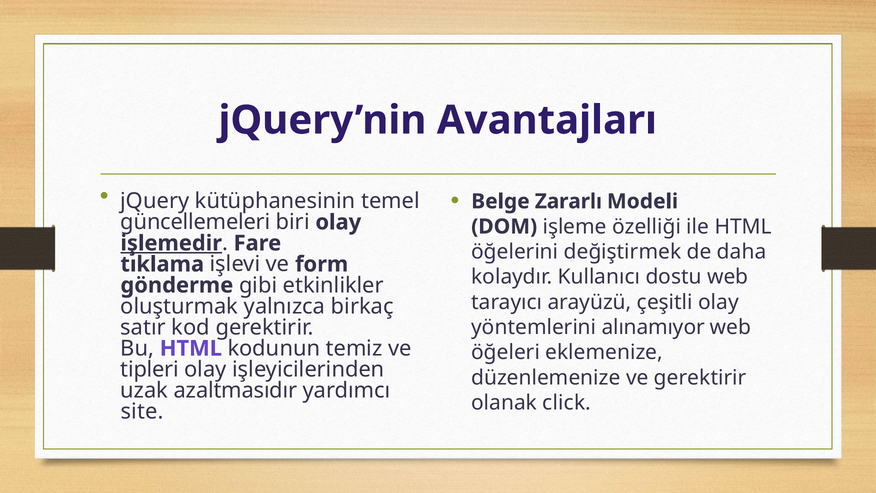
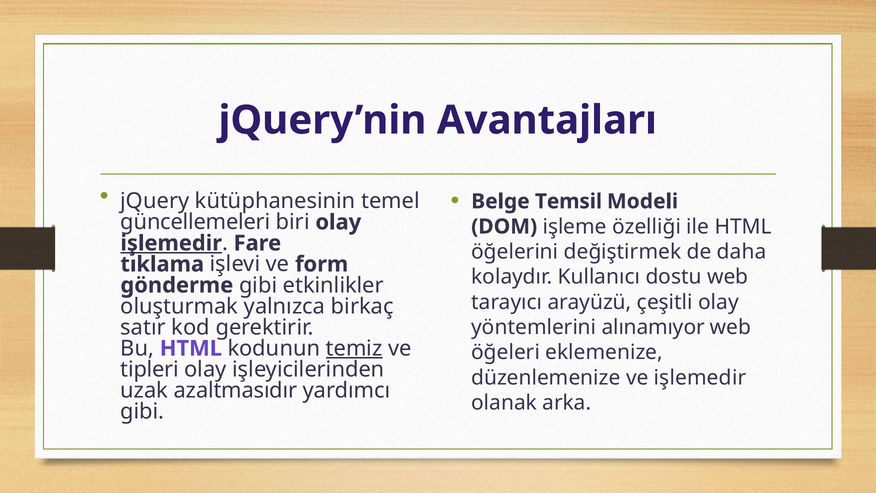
Zararlı: Zararlı -> Temsil (568, 201)
temiz underline: none -> present (354, 348)
ve gerektirir: gerektirir -> işlemedir (700, 377)
click: click -> arka (567, 403)
site: site -> gibi (142, 411)
